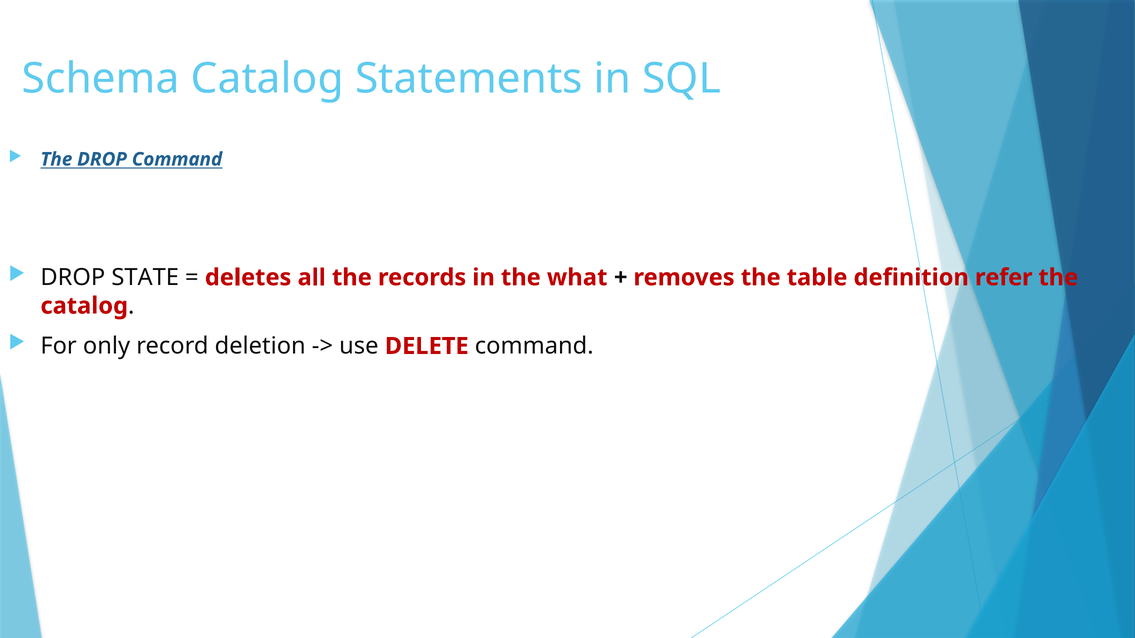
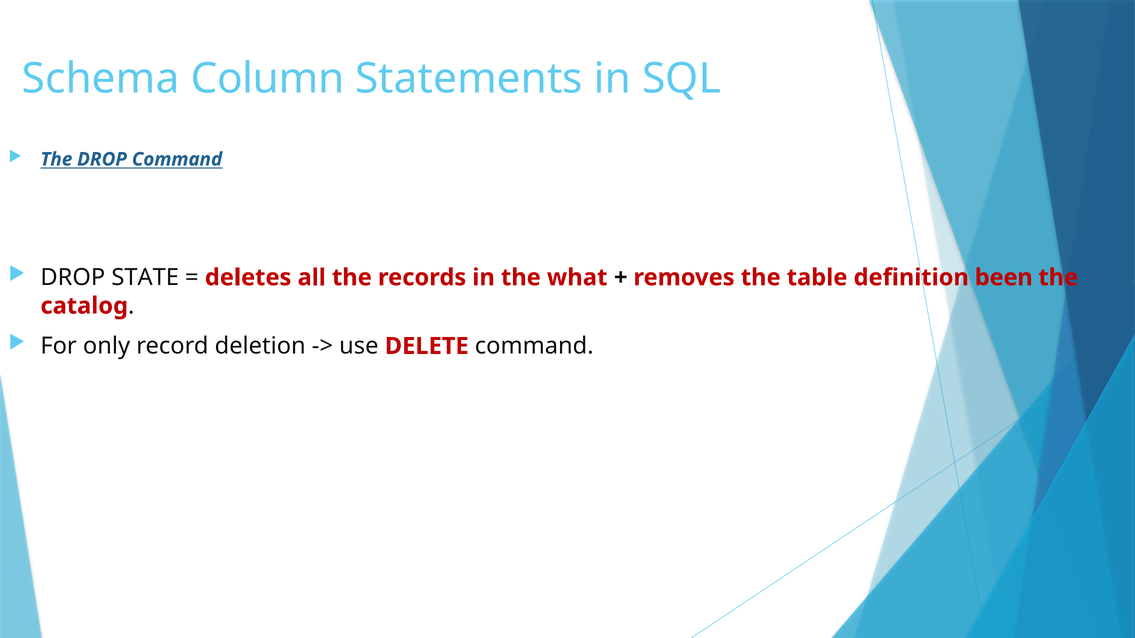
Schema Catalog: Catalog -> Column (268, 79)
refer: refer -> been (1004, 278)
